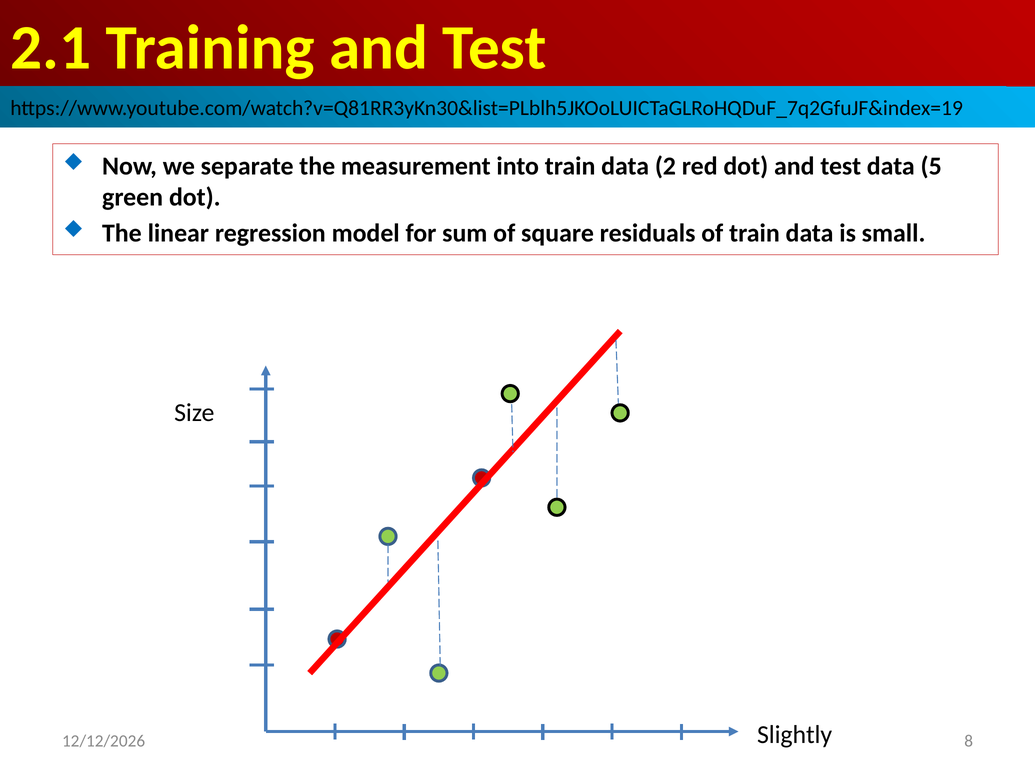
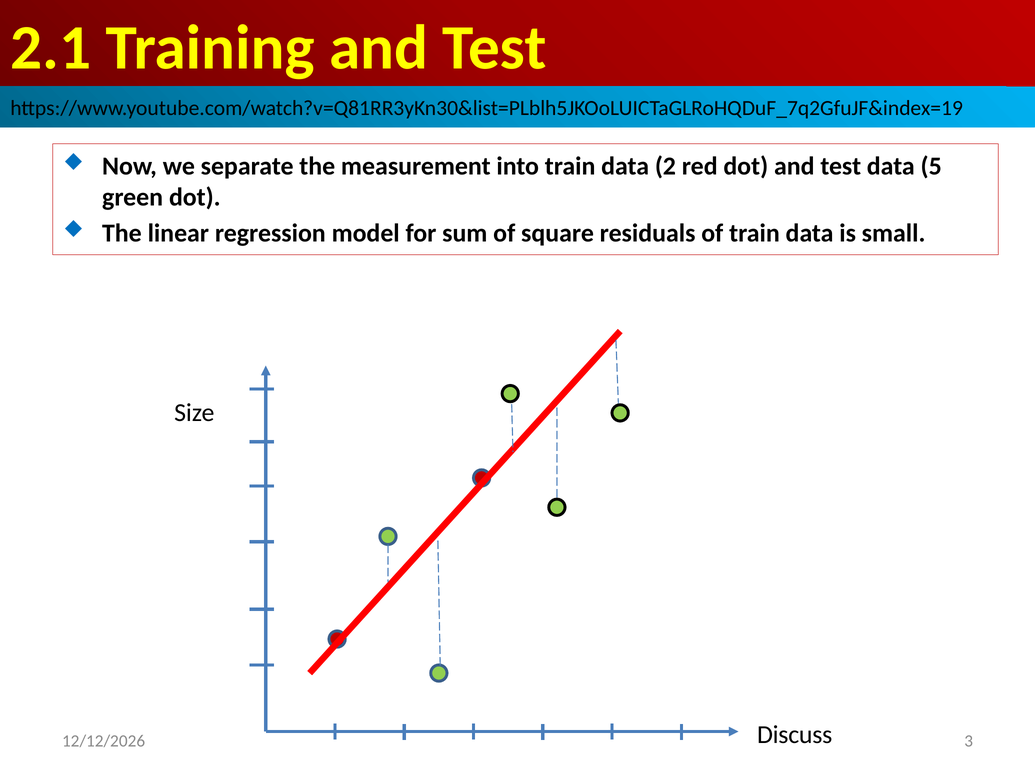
Slightly: Slightly -> Discuss (795, 735)
8: 8 -> 3 (969, 741)
